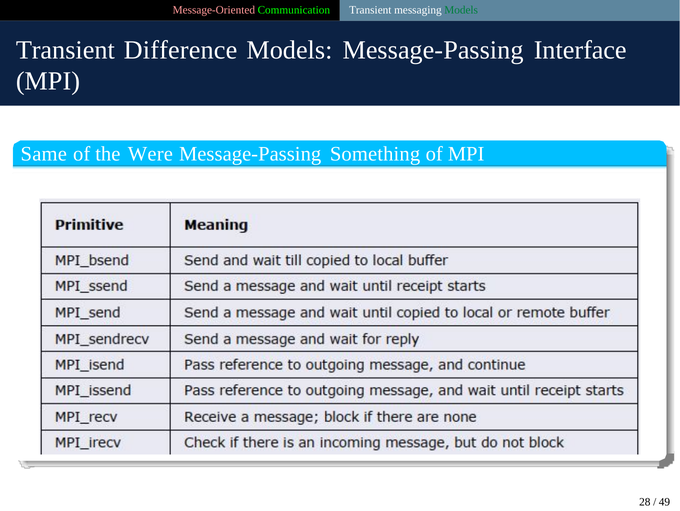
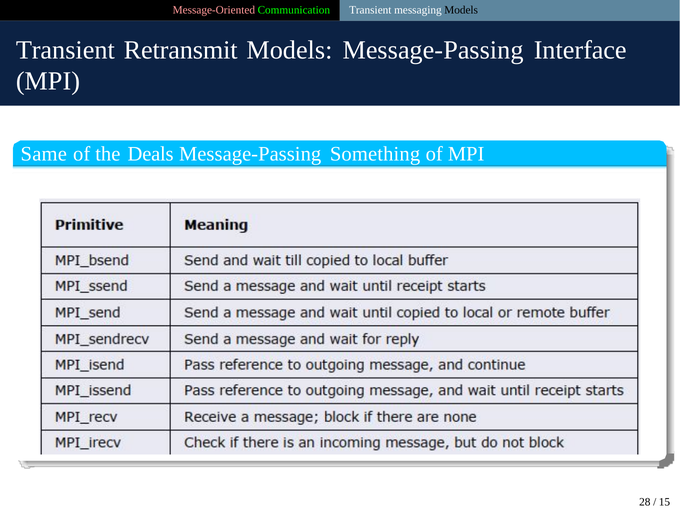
Models colour: green -> black (461, 10)
Difference: Difference -> Retransmit (181, 50)
Were: Were -> Deals (151, 154)
49: 49 -> 15 (664, 502)
